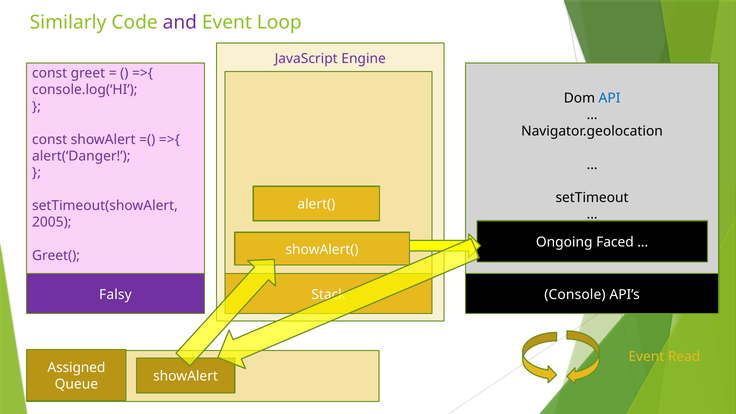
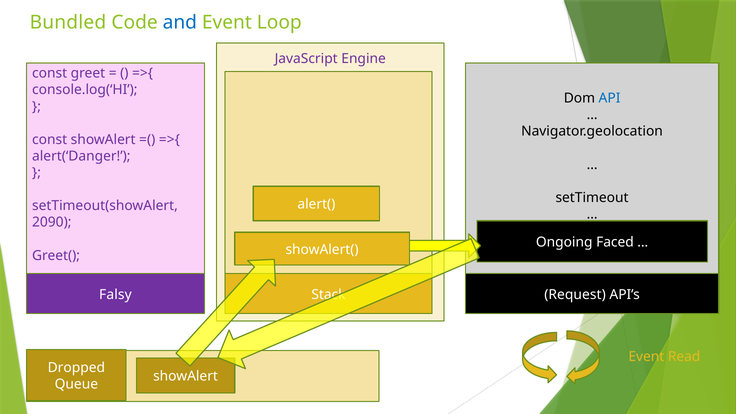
Similarly: Similarly -> Bundled (68, 23)
and colour: purple -> blue (180, 23)
2005: 2005 -> 2090 (52, 222)
Console: Console -> Request (575, 295)
Assigned: Assigned -> Dropped (76, 368)
